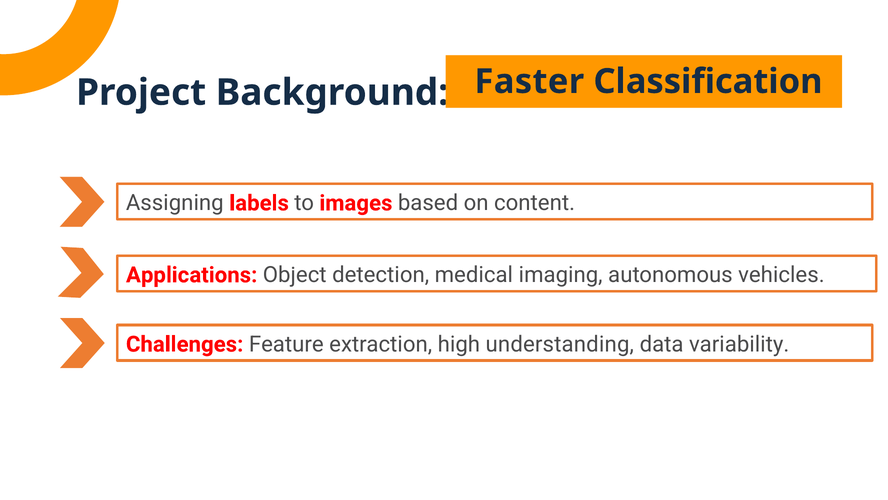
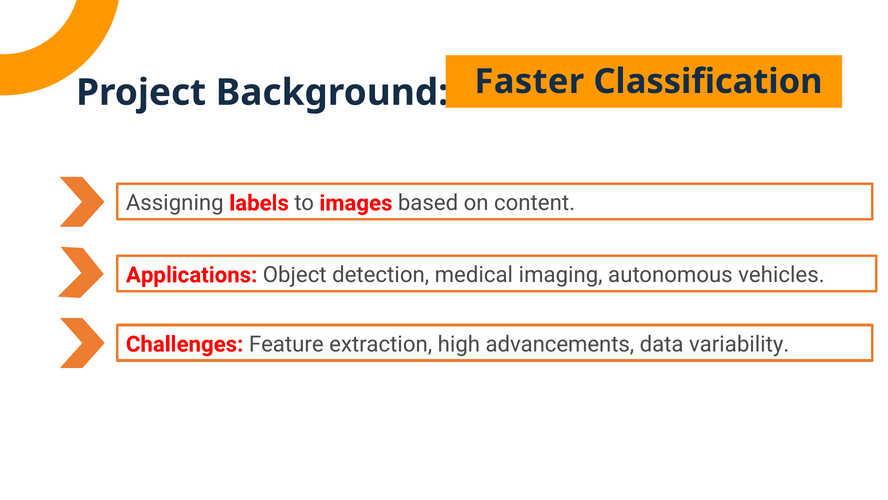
understanding: understanding -> advancements (560, 344)
